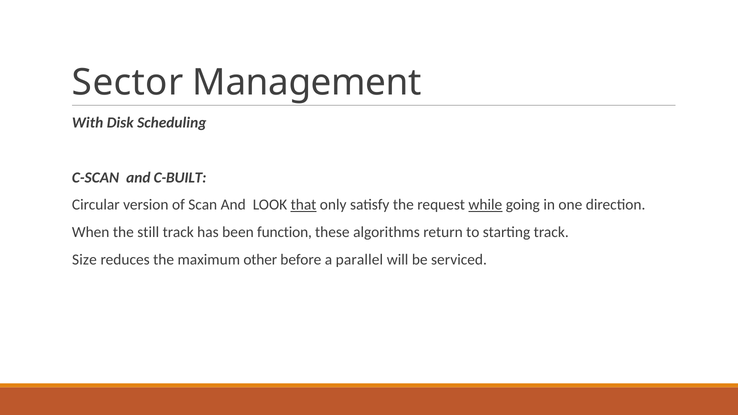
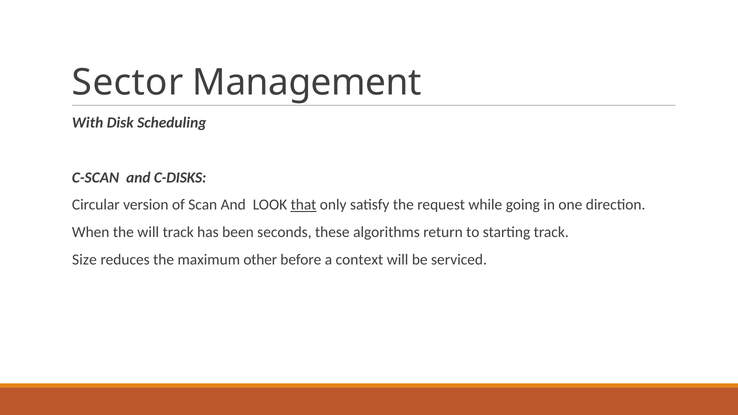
C-BUILT: C-BUILT -> C-DISKS (180, 178)
while underline: present -> none (485, 205)
the still: still -> will (148, 232)
function: function -> seconds (284, 232)
parallel: parallel -> context (359, 260)
